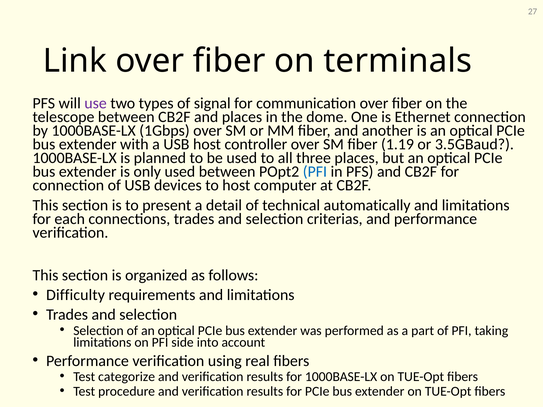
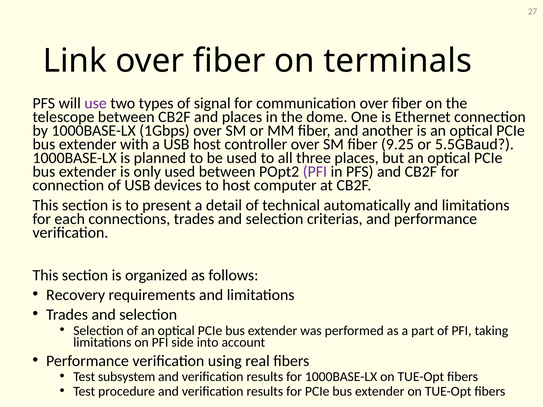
1.19: 1.19 -> 9.25 (398, 145)
3.5GBaud: 3.5GBaud -> 5.5GBaud (474, 145)
PFI colour: blue -> purple (315, 172)
Difficulty: Difficulty -> Recovery (76, 295)
categorize: categorize -> subsystem (127, 377)
